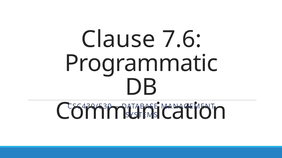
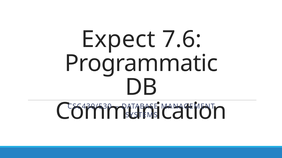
Clause: Clause -> Expect (118, 40)
